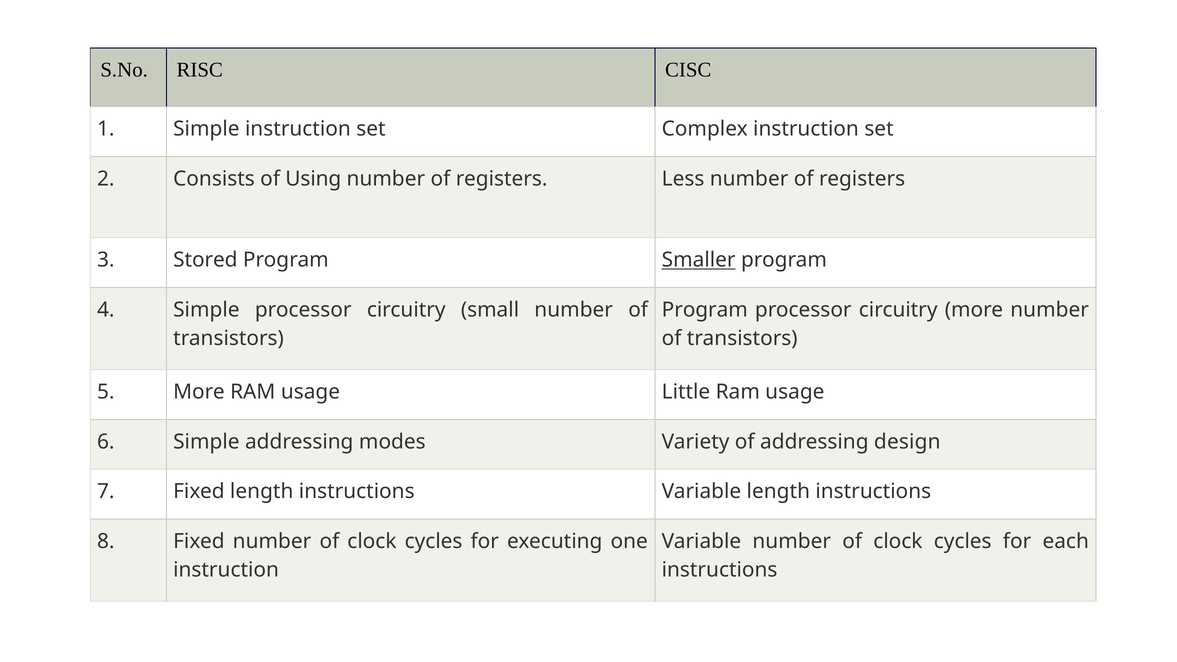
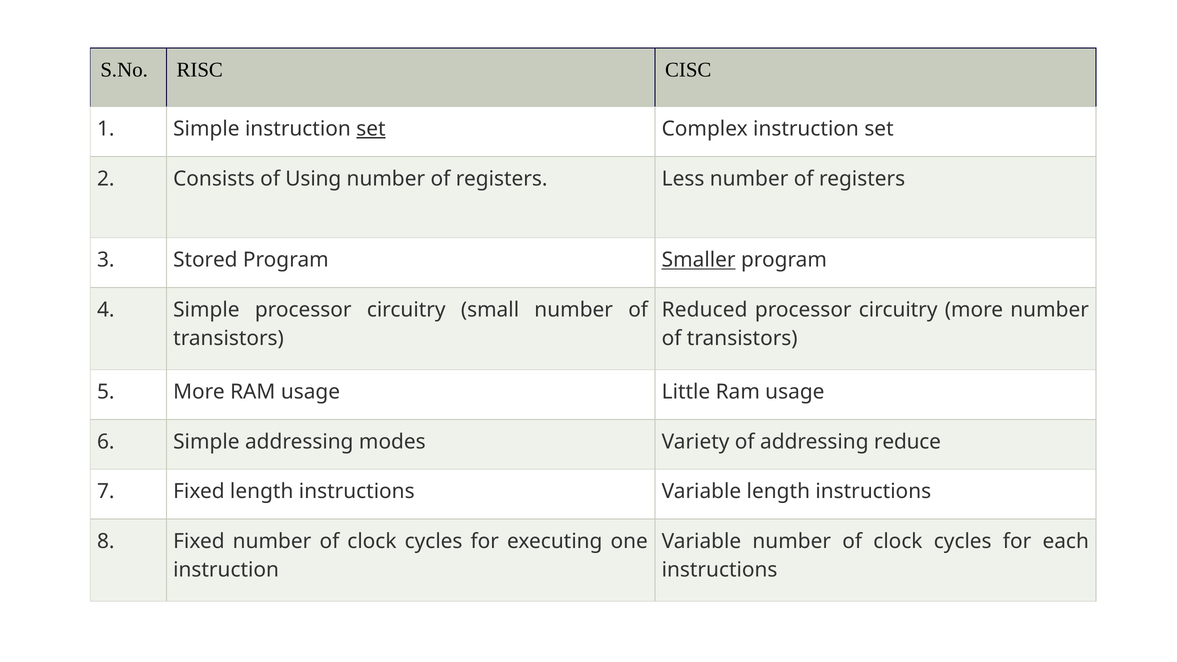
set underline: none -> present (371, 129)
Program: Program -> Reduced (705, 310)
design: design -> reduce (907, 442)
